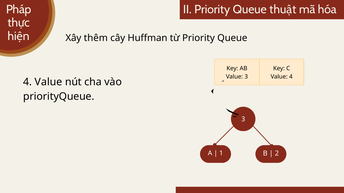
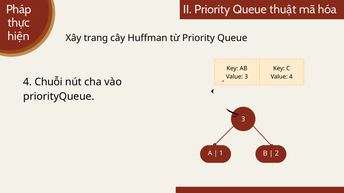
thêm: thêm -> trang (96, 38)
4 Value: Value -> Chuỗi (49, 82)
